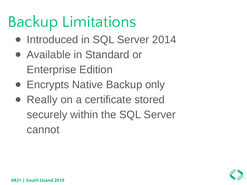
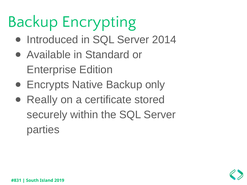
Limitations: Limitations -> Encrypting (99, 22)
cannot: cannot -> parties (43, 130)
